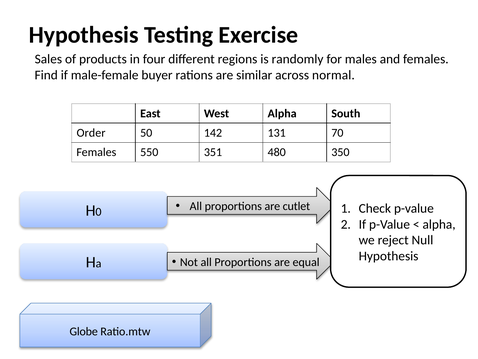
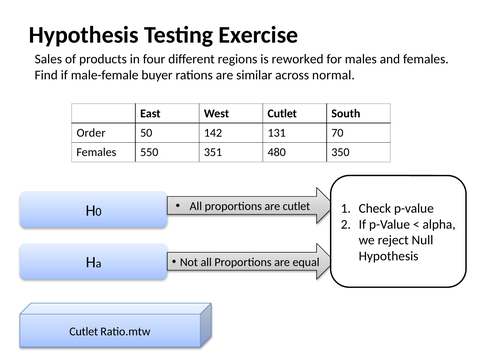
randomly: randomly -> reworked (298, 59)
West Alpha: Alpha -> Cutlet (282, 113)
Globe: Globe -> Cutlet (84, 331)
